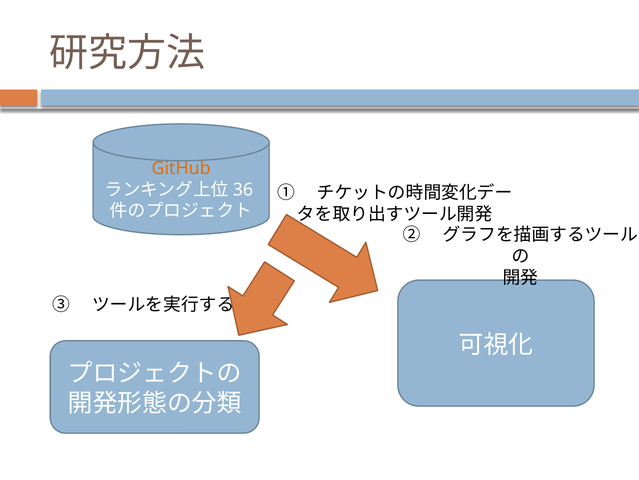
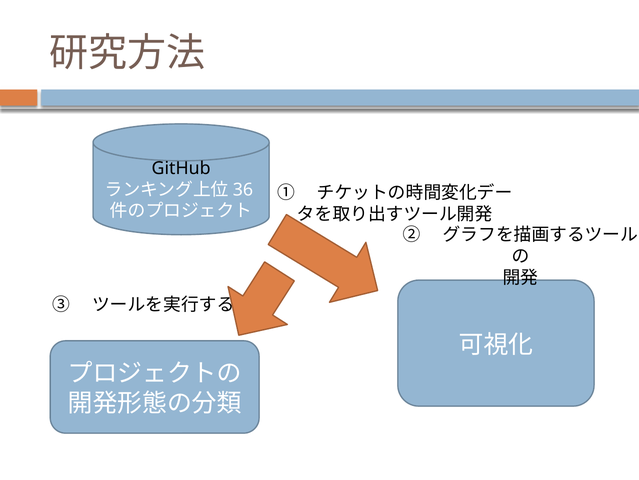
GitHub colour: orange -> black (181, 168)
